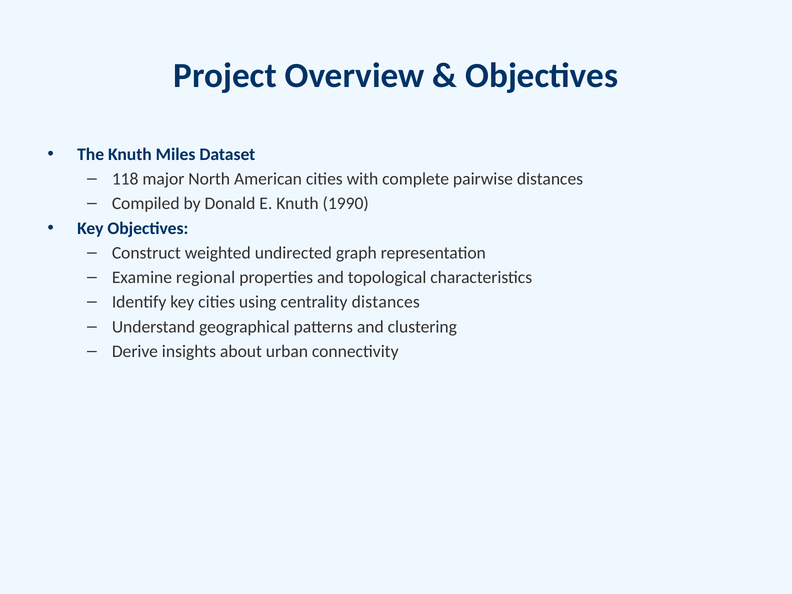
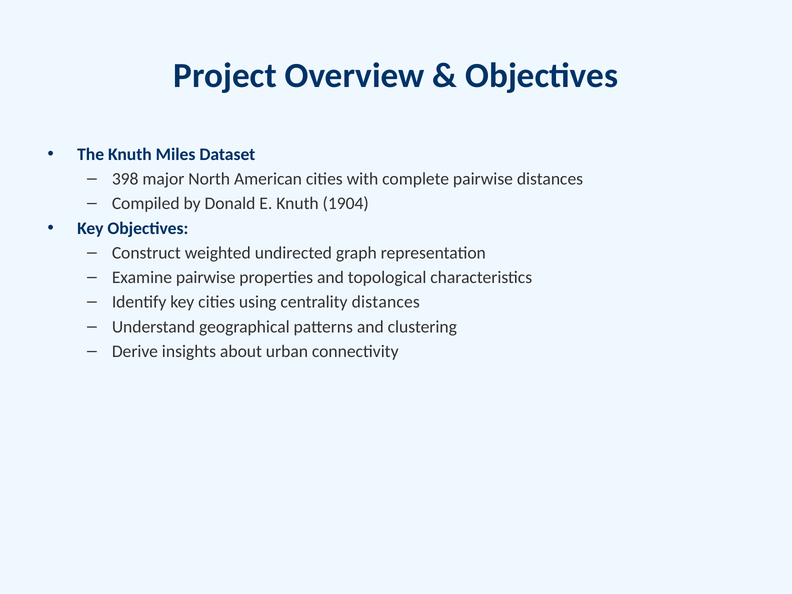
118: 118 -> 398 (125, 179)
1990: 1990 -> 1904 (346, 204)
Examine regional: regional -> pairwise (206, 278)
